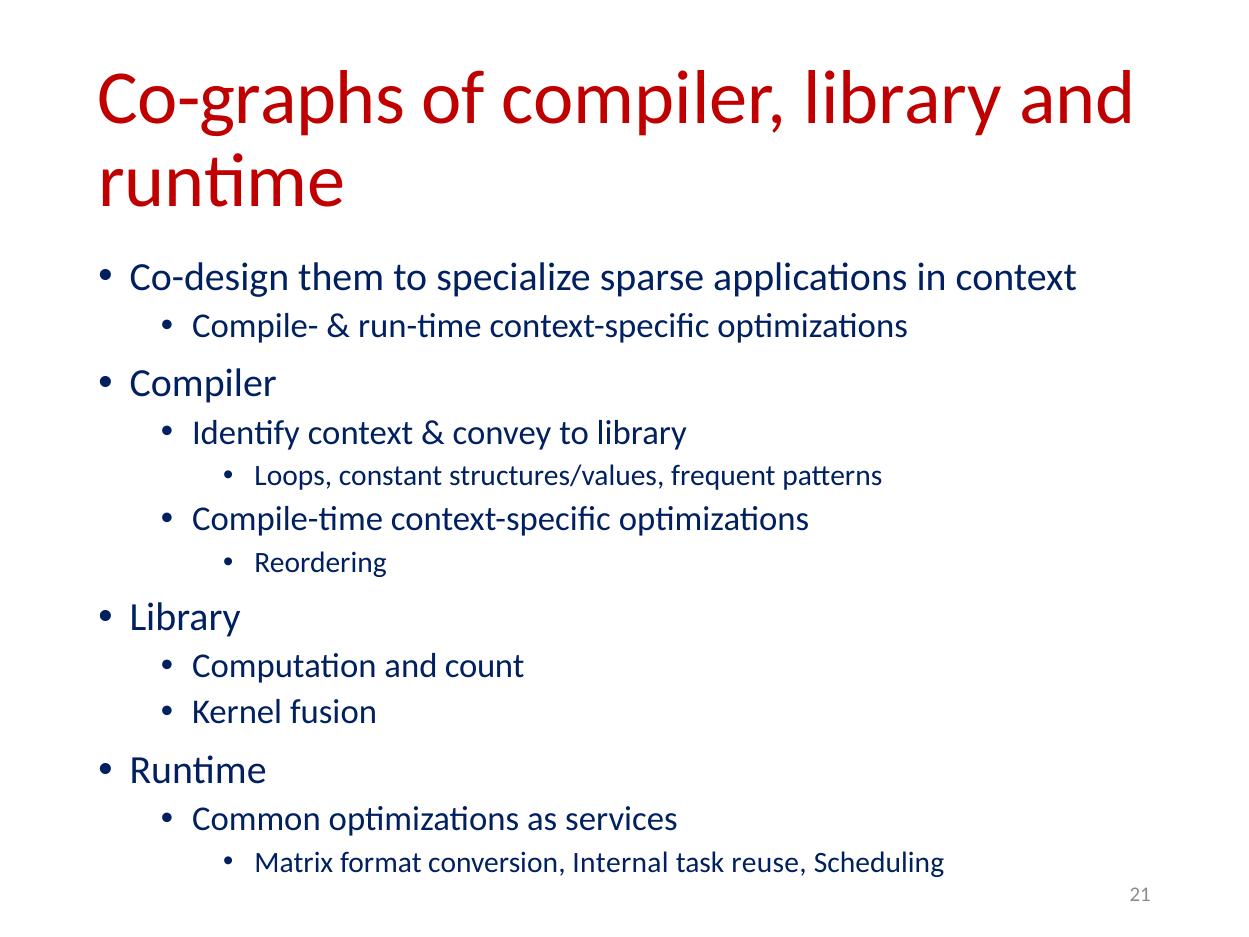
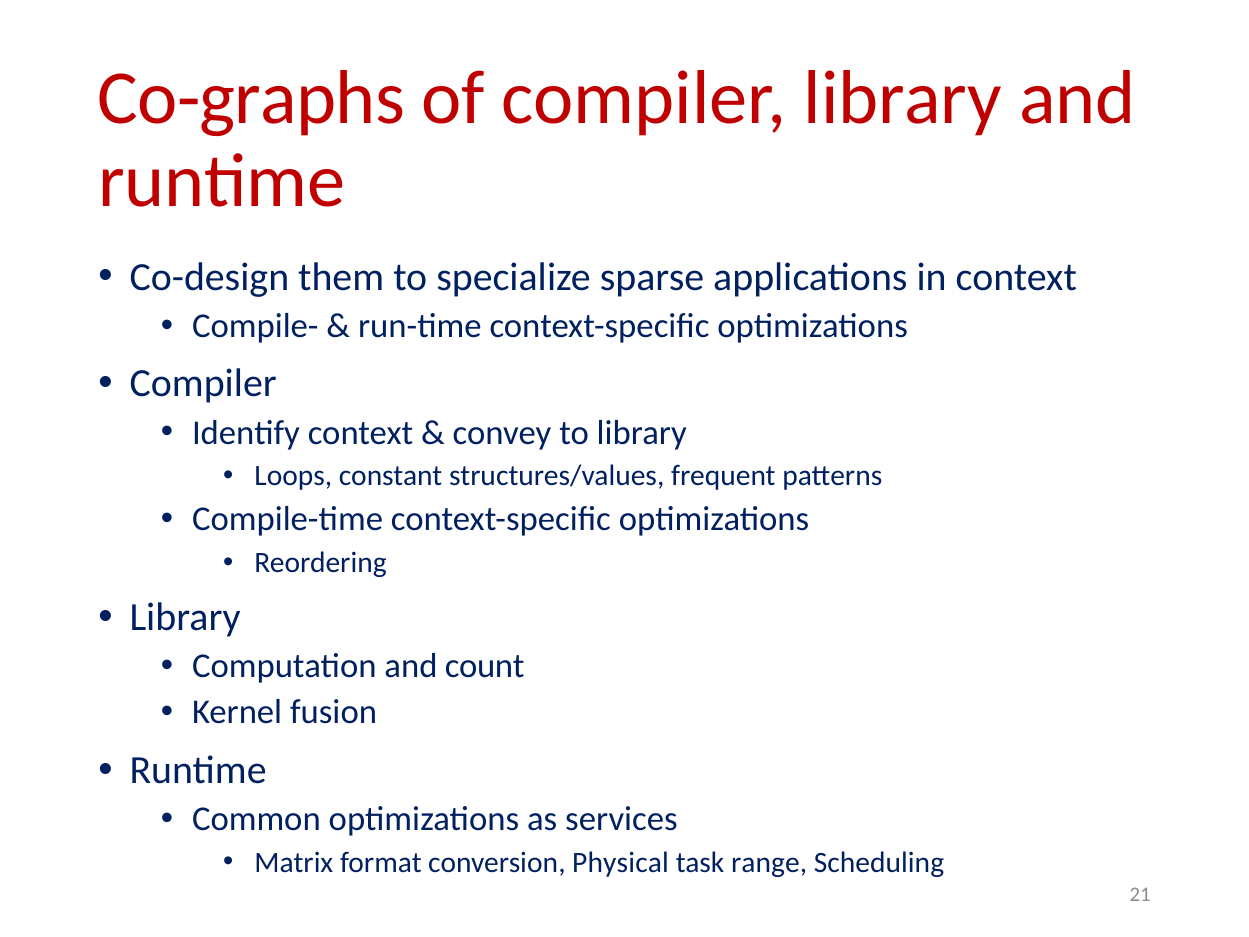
Internal: Internal -> Physical (621, 862)
reuse: reuse -> range (769, 862)
